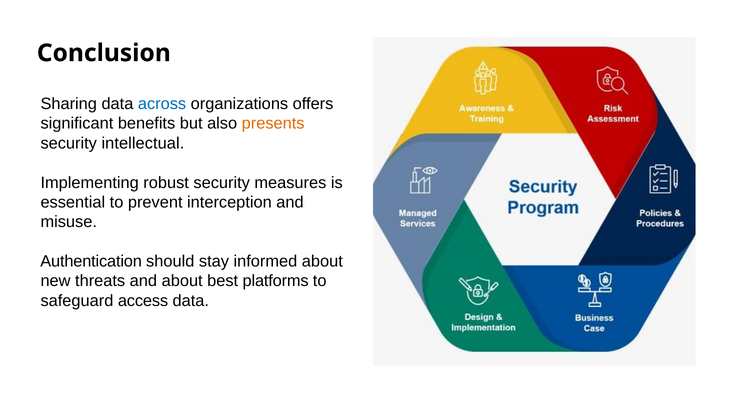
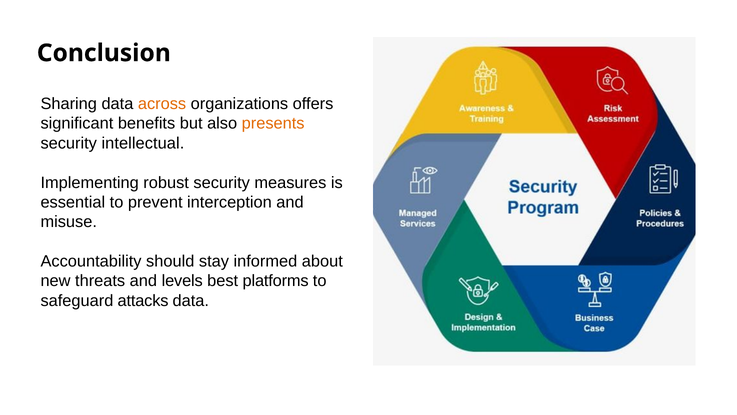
across colour: blue -> orange (162, 104)
Authentication: Authentication -> Accountability (91, 261)
and about: about -> levels (182, 281)
access: access -> attacks (143, 300)
